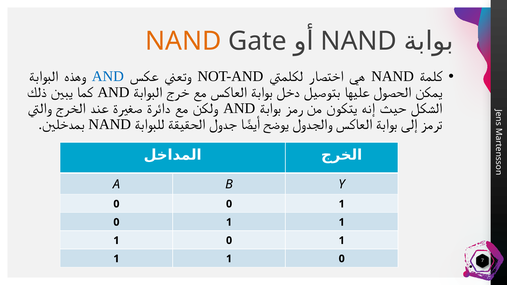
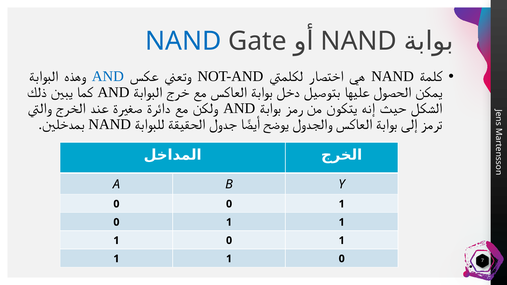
NAND colour: orange -> blue (183, 41)
